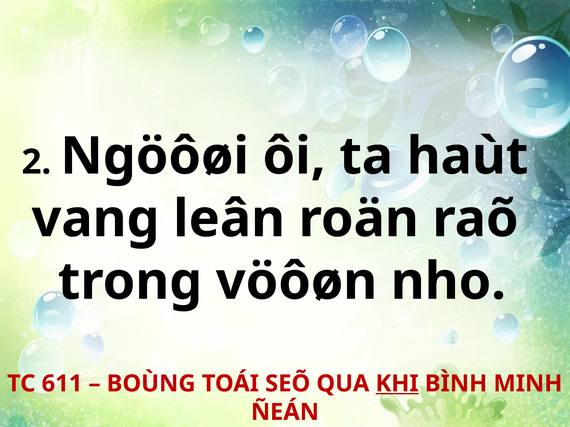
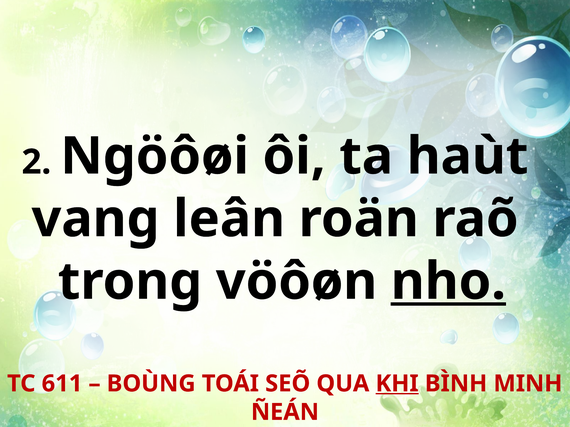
nho underline: none -> present (448, 282)
